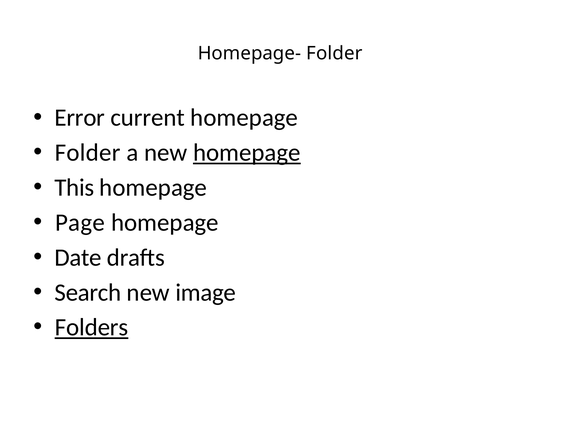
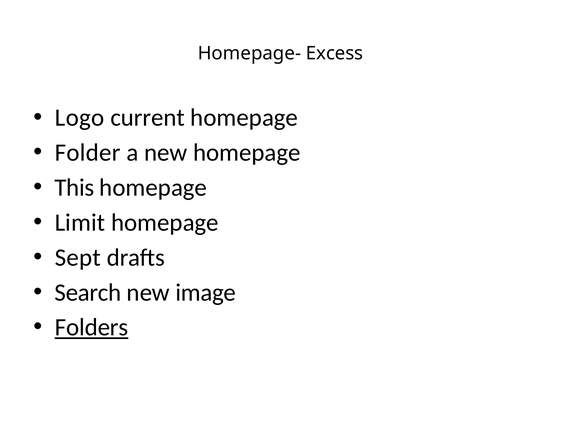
Homepage- Folder: Folder -> Excess (335, 53)
Error: Error -> Logo (80, 118)
homepage underline: present -> none (247, 153)
Page: Page -> Limit (80, 222)
Date: Date -> Sept (78, 257)
